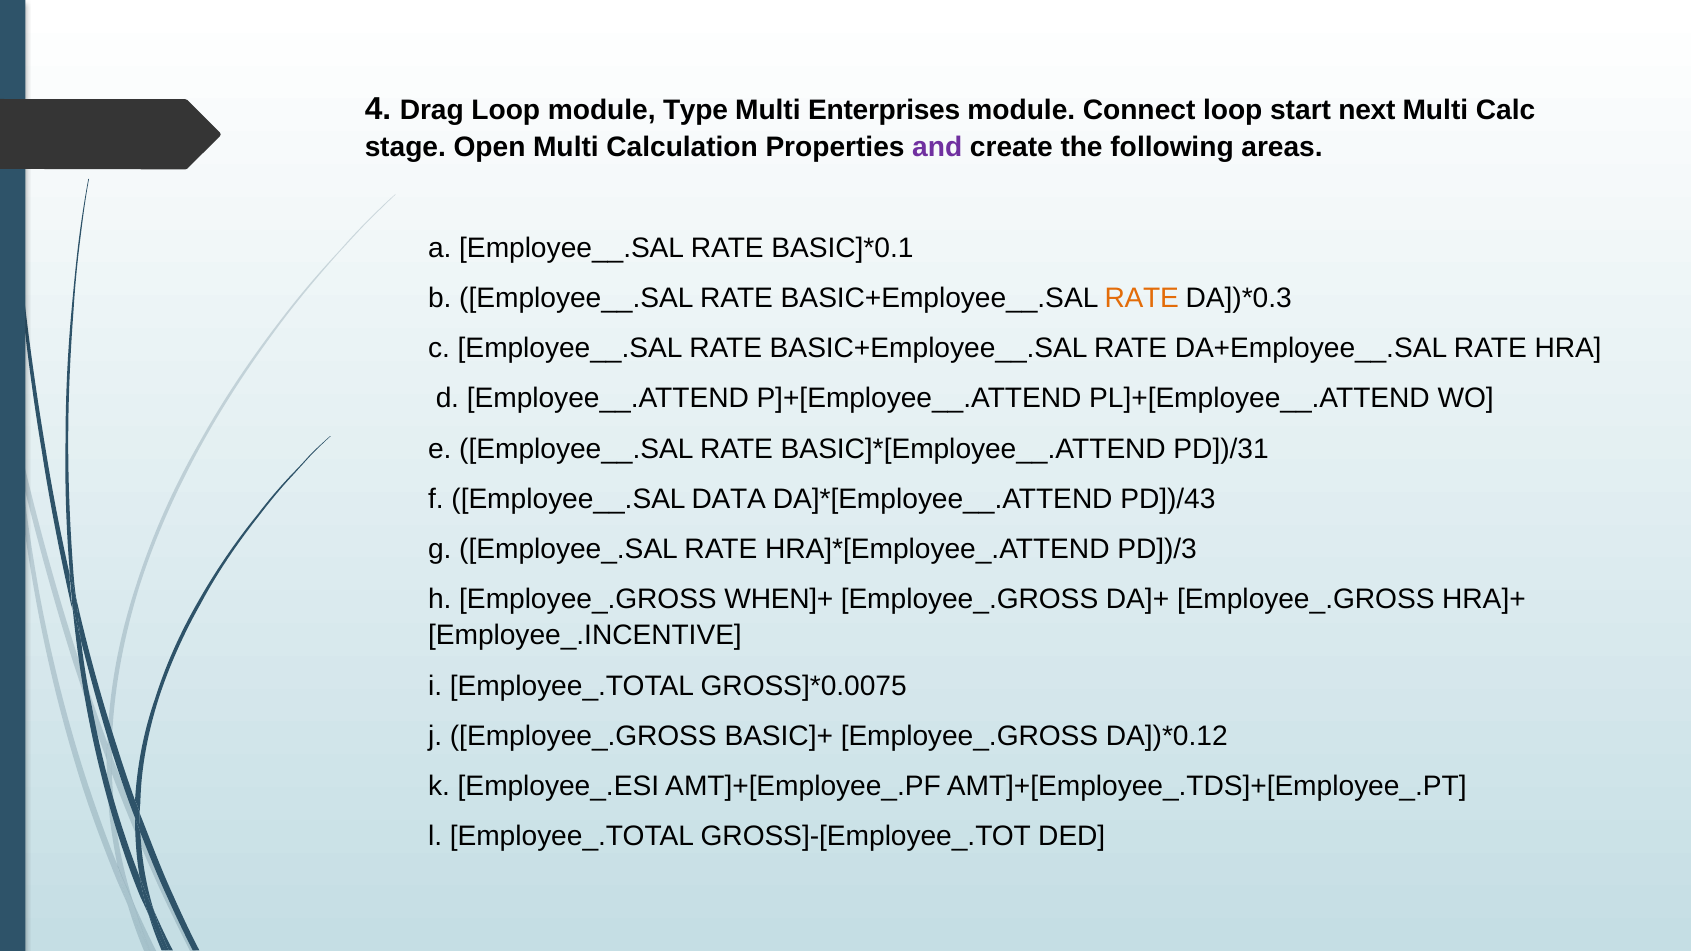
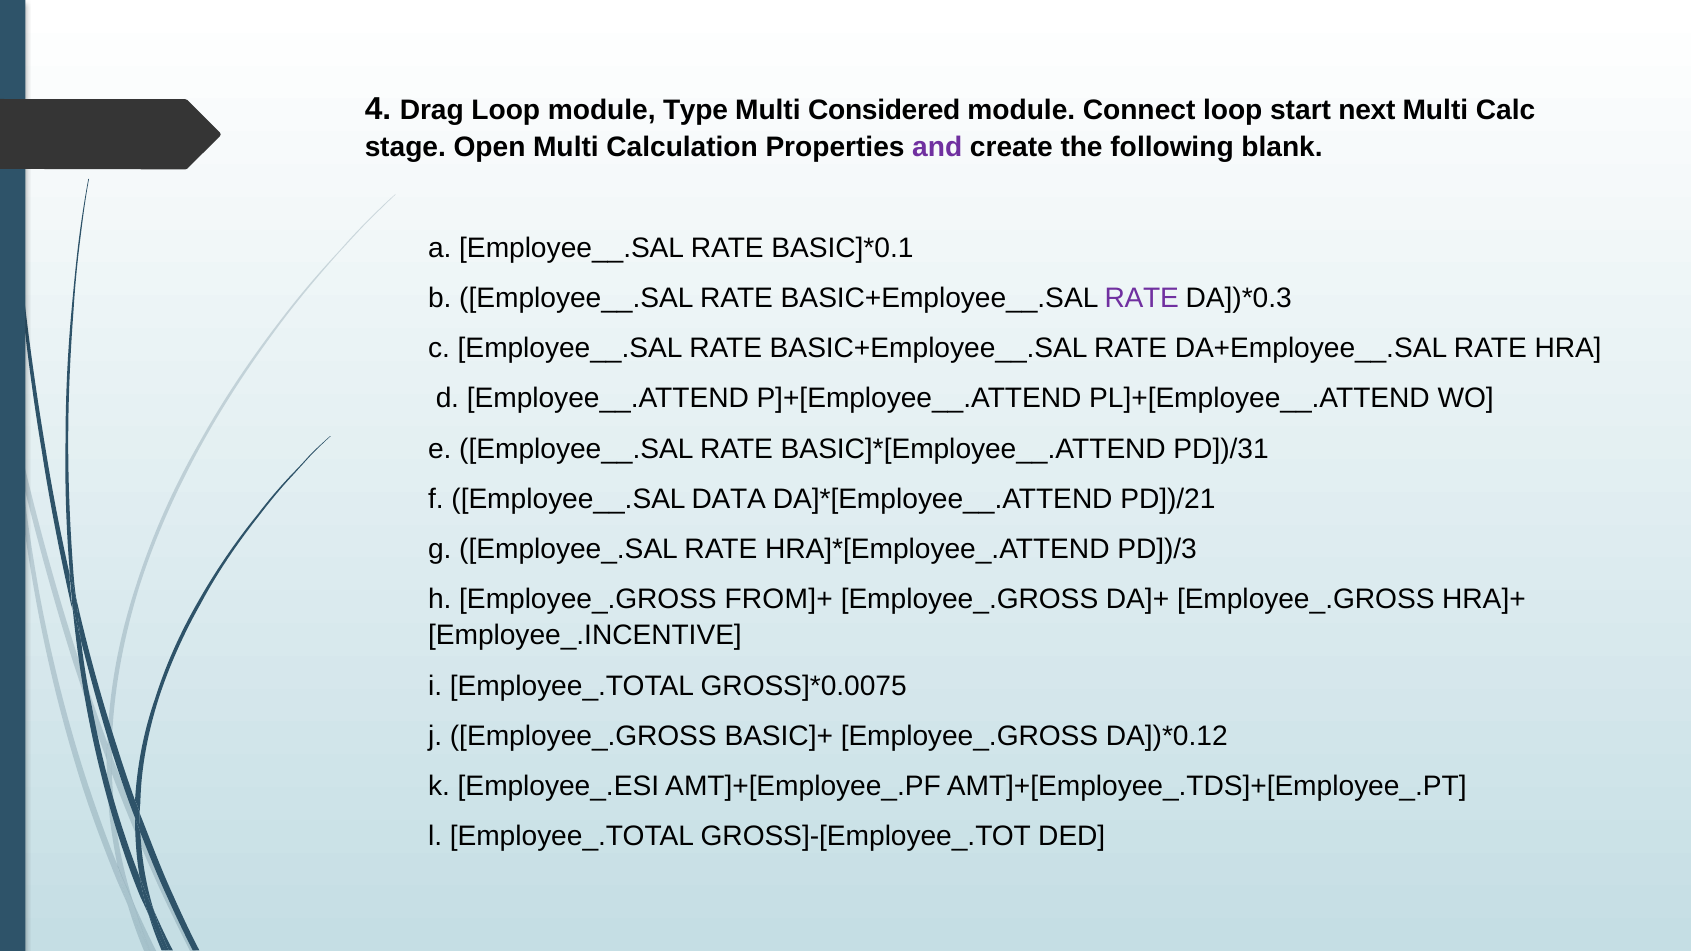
Enterprises: Enterprises -> Considered (884, 111)
areas: areas -> blank (1282, 147)
RATE colour: orange -> purple (1142, 298)
PD])/43: PD])/43 -> PD])/21 (1168, 499)
WHEN]+: WHEN]+ -> FROM]+ (779, 600)
